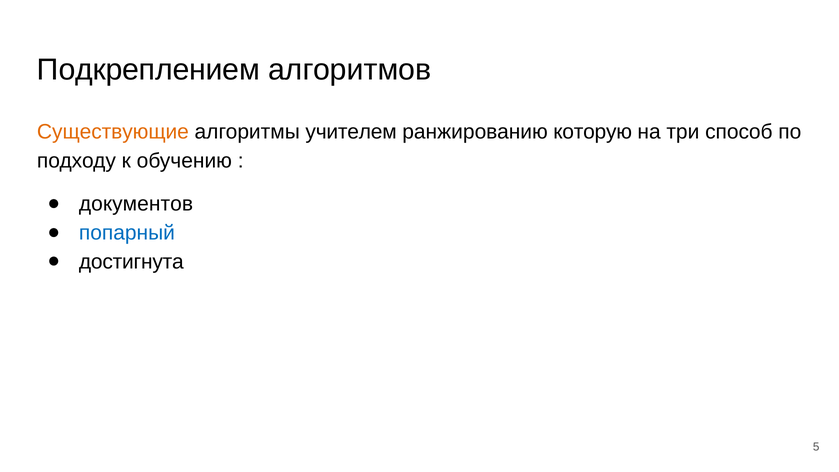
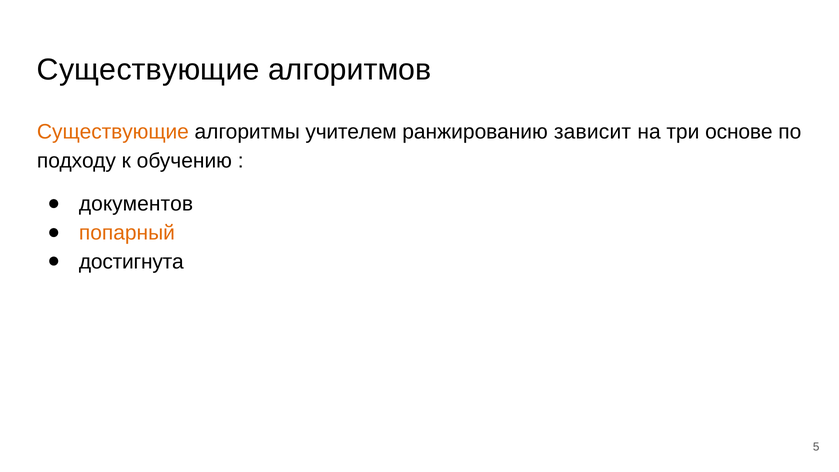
Подкреплением: Подкреплением -> Существующие (148, 70)
которую: которую -> зависит (592, 132)
способ: способ -> основе (739, 132)
попарный colour: blue -> orange (127, 233)
